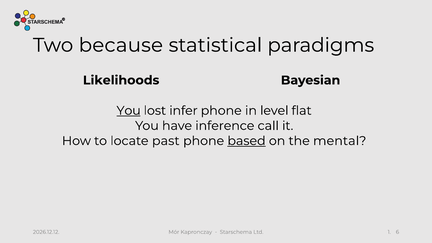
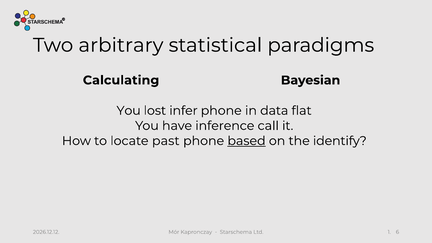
because: because -> arbitrary (121, 45)
Likelihoods: Likelihoods -> Calculating (121, 80)
You underline: present -> none (129, 111)
level: level -> data (274, 111)
mental: mental -> identify (340, 141)
